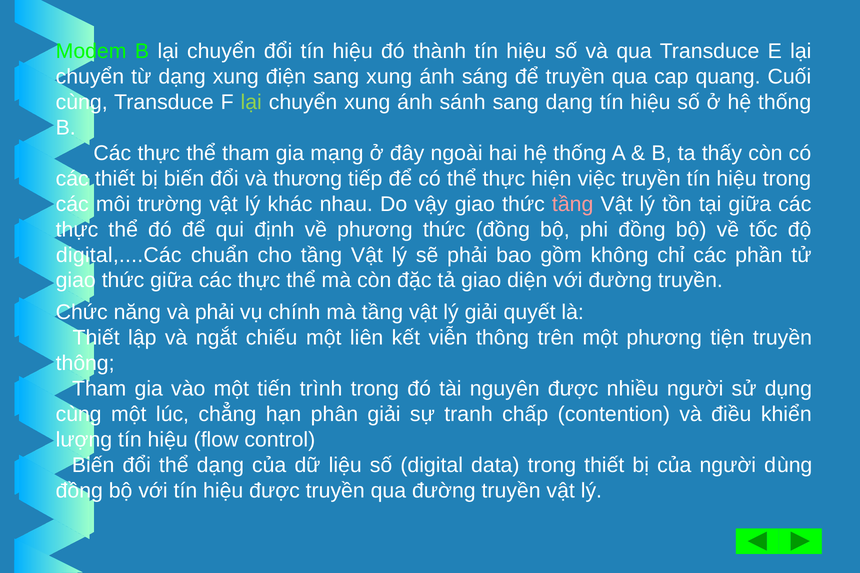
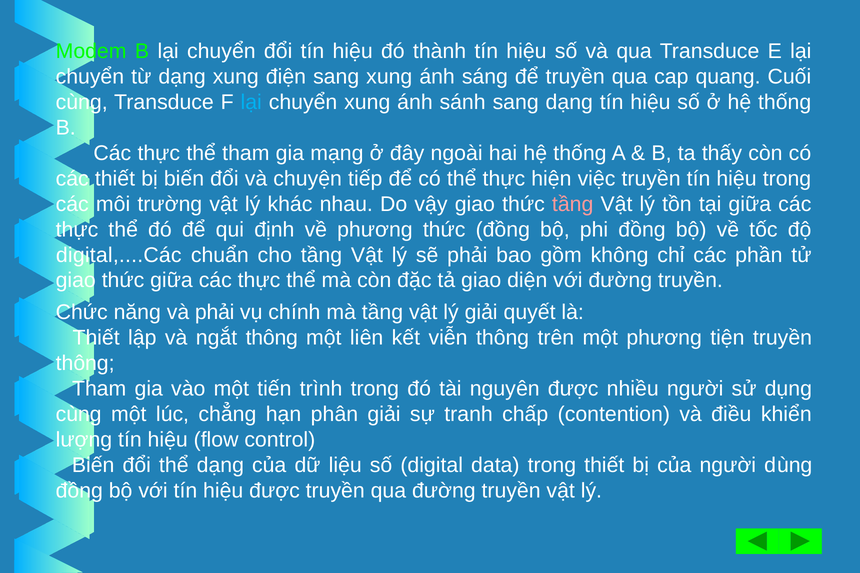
lại colour: light green -> light blue (251, 102)
thương: thương -> chuyện (308, 179)
ngắt chiếu: chiếu -> thông (272, 338)
